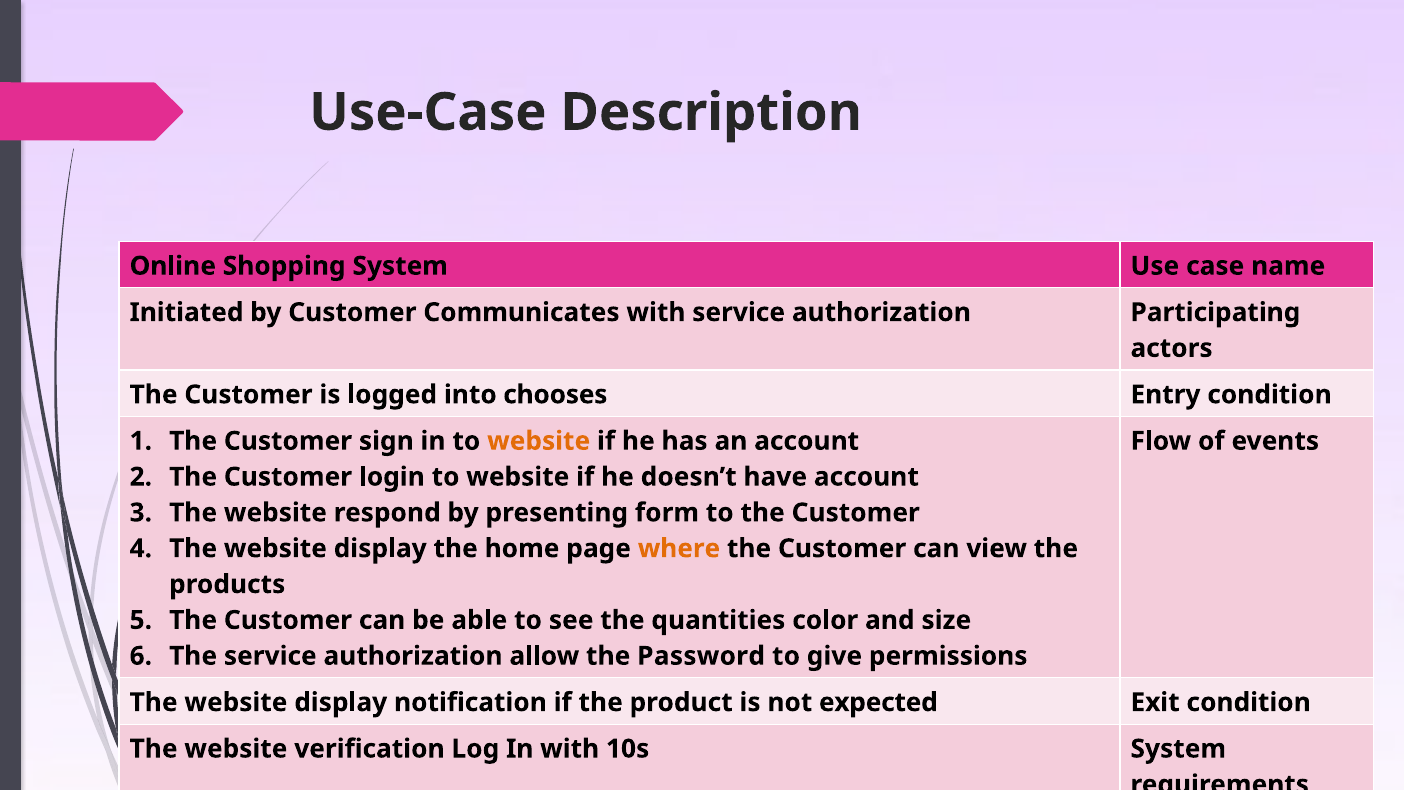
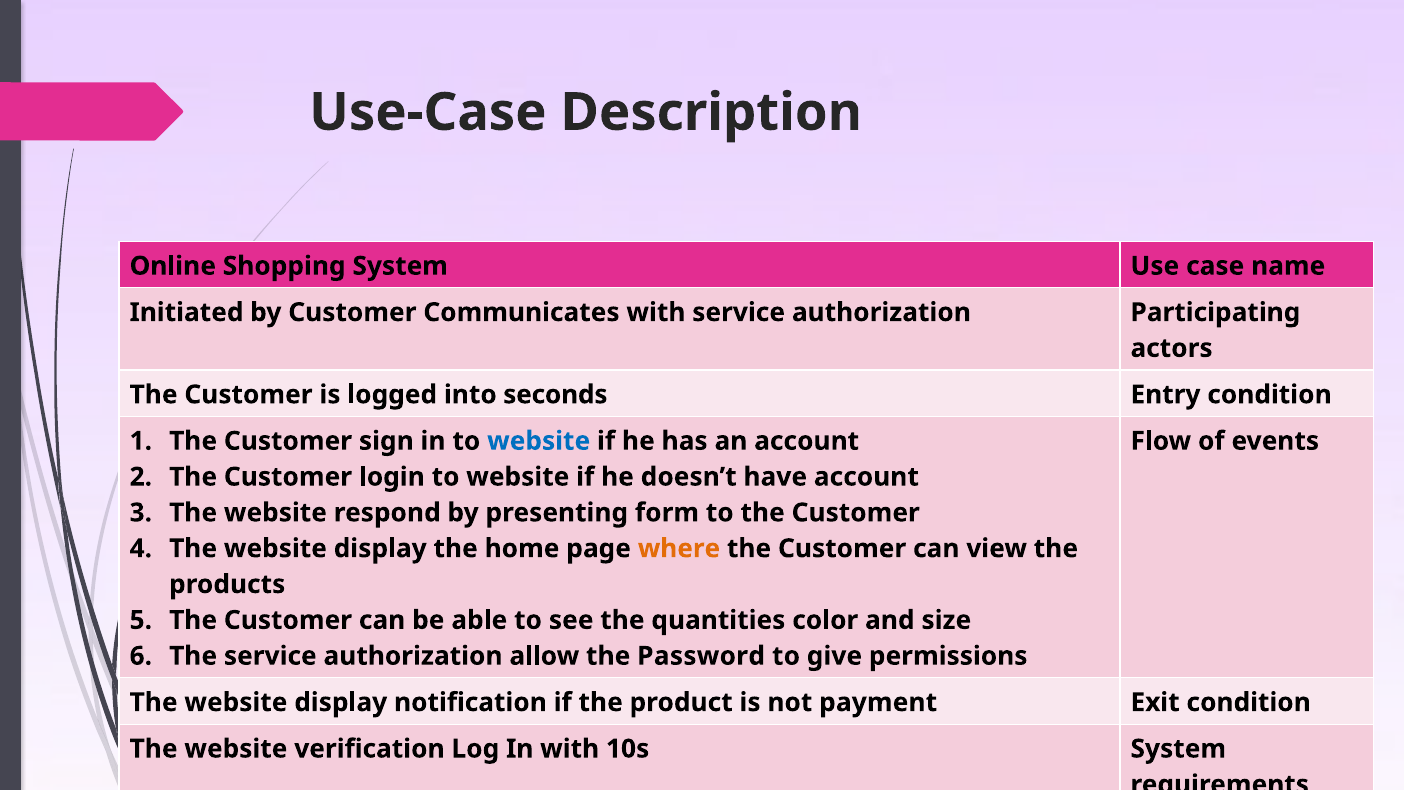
chooses: chooses -> seconds (555, 395)
website colour: orange -> blue (539, 441)
expected: expected -> payment (878, 702)
